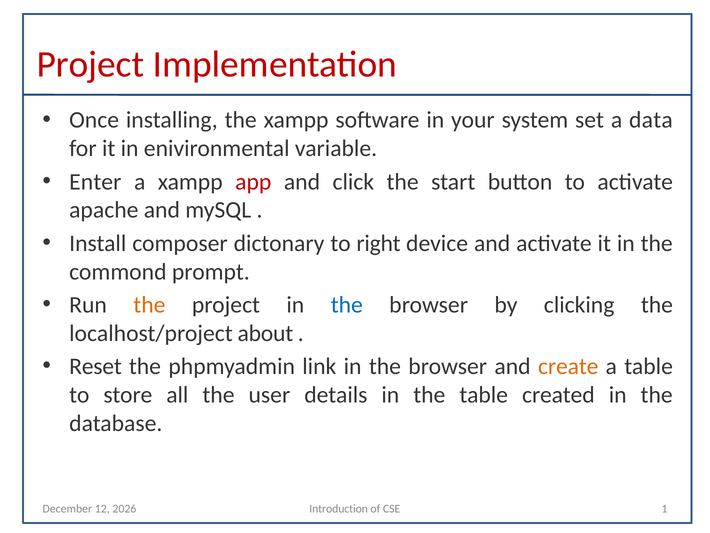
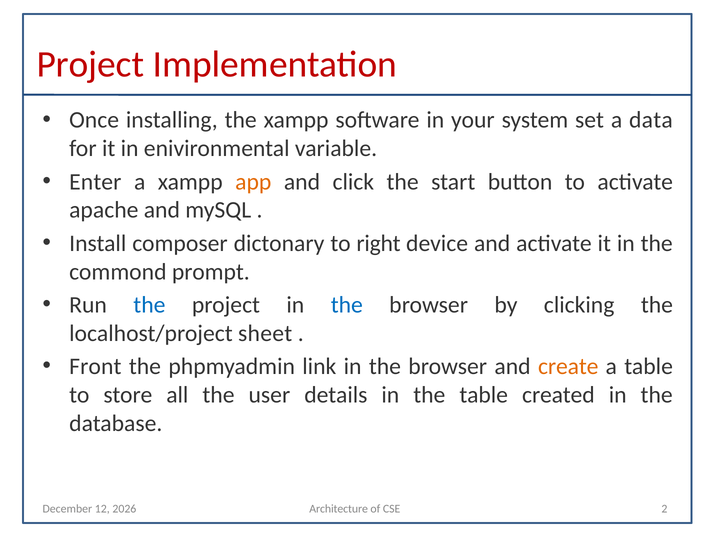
app colour: red -> orange (253, 182)
the colour: orange -> blue (149, 305)
about: about -> sheet (265, 333)
Reset: Reset -> Front (95, 366)
Introduction: Introduction -> Architecture (339, 508)
1: 1 -> 2 (664, 508)
